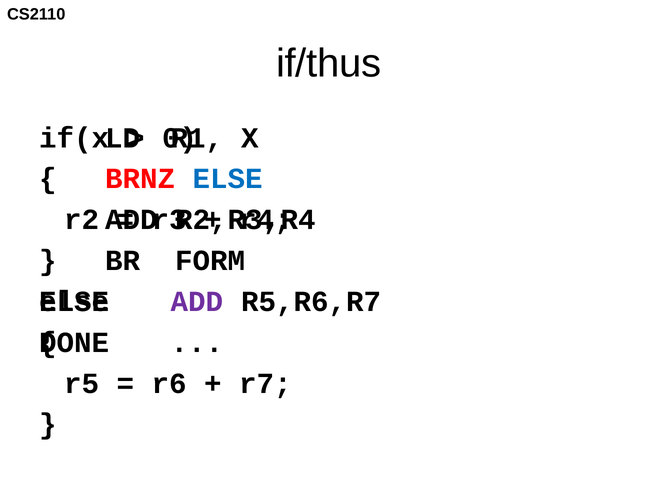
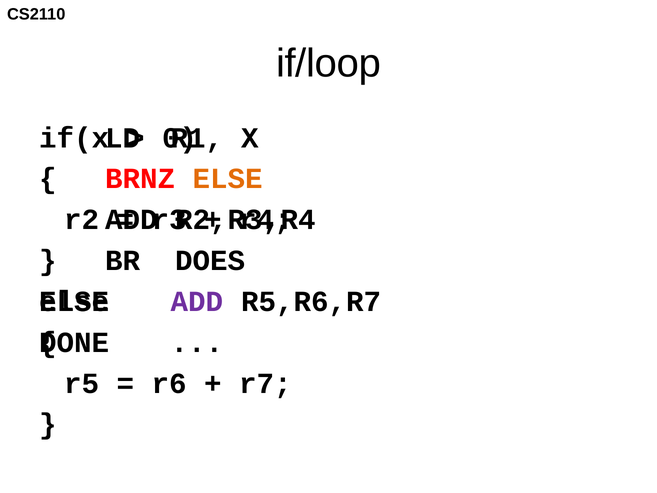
if/thus: if/thus -> if/loop (329, 64)
ELSE colour: blue -> orange (228, 179)
FORM: FORM -> DOES (210, 261)
